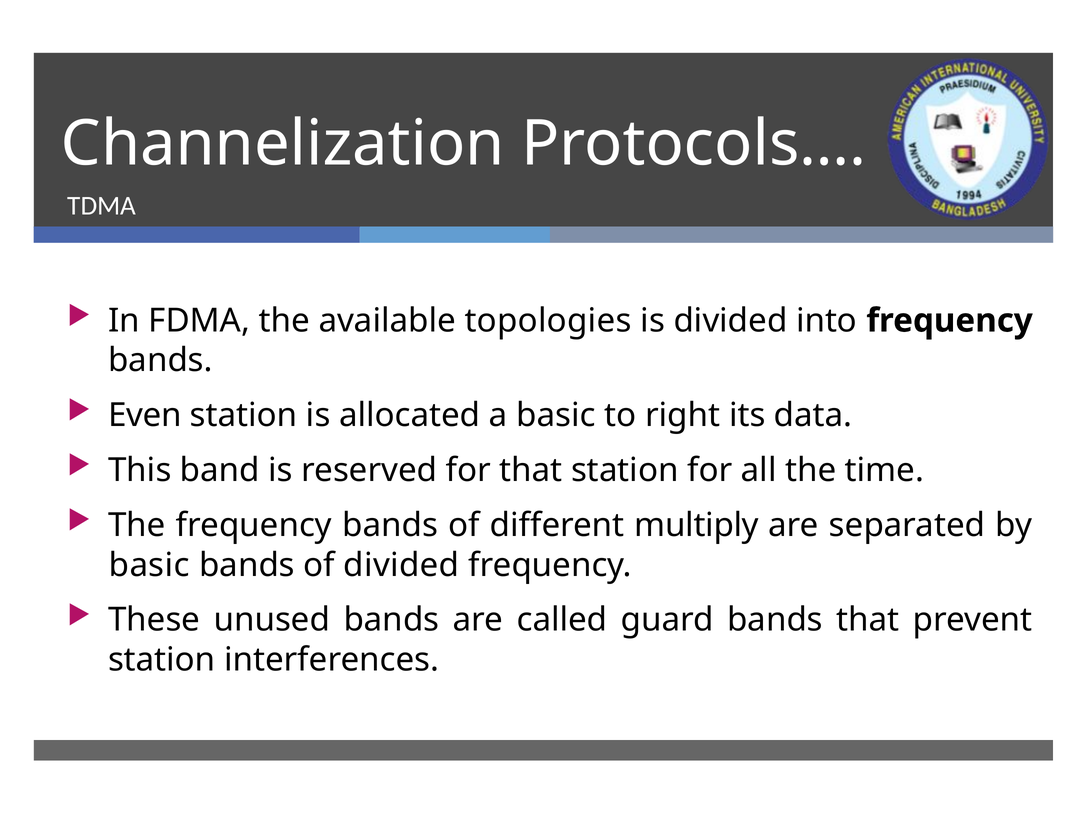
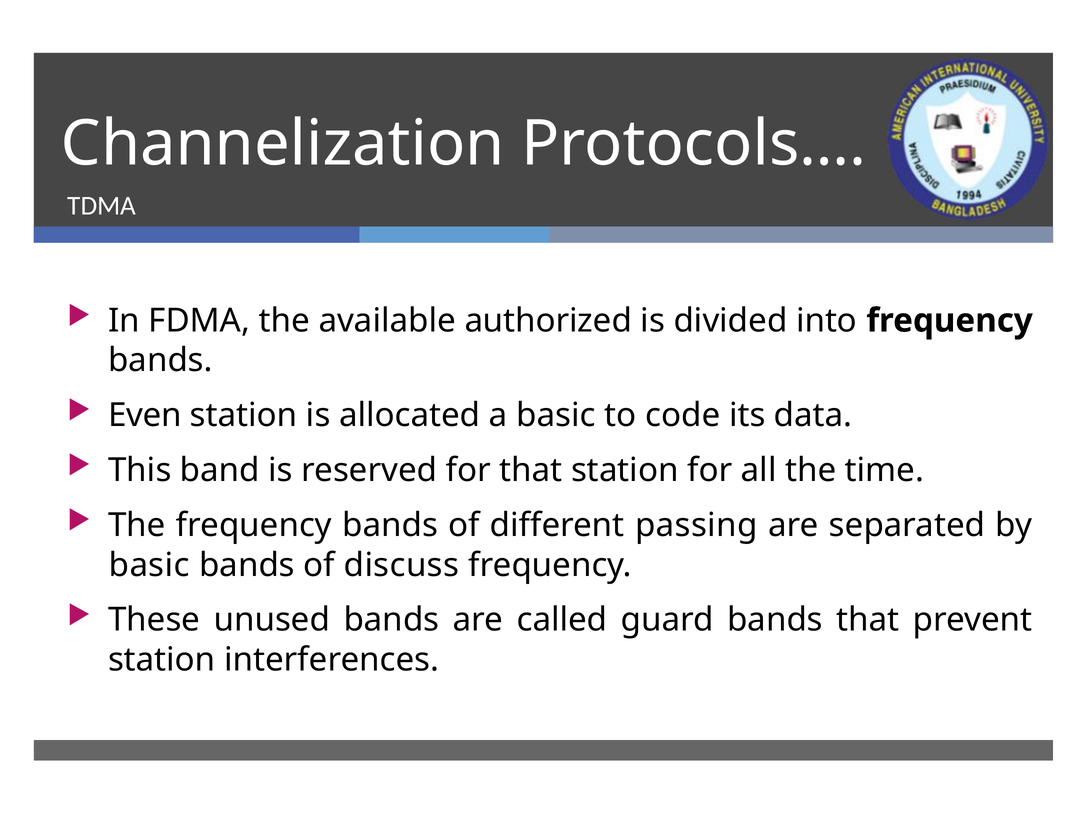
topologies: topologies -> authorized (548, 321)
right: right -> code (683, 416)
multiply: multiply -> passing (696, 525)
of divided: divided -> discuss (401, 565)
